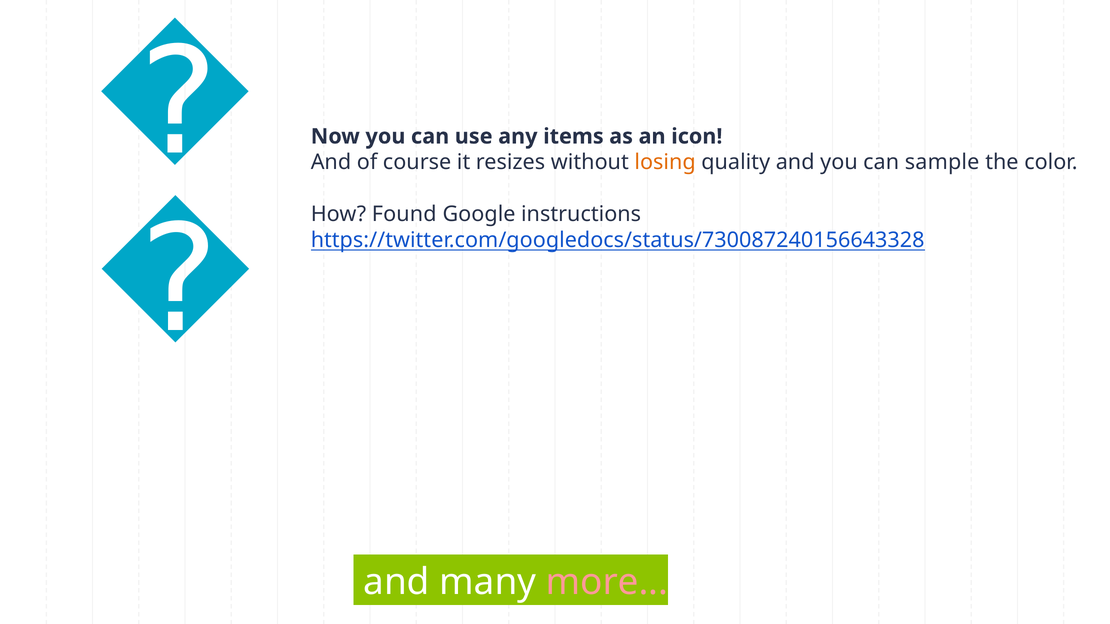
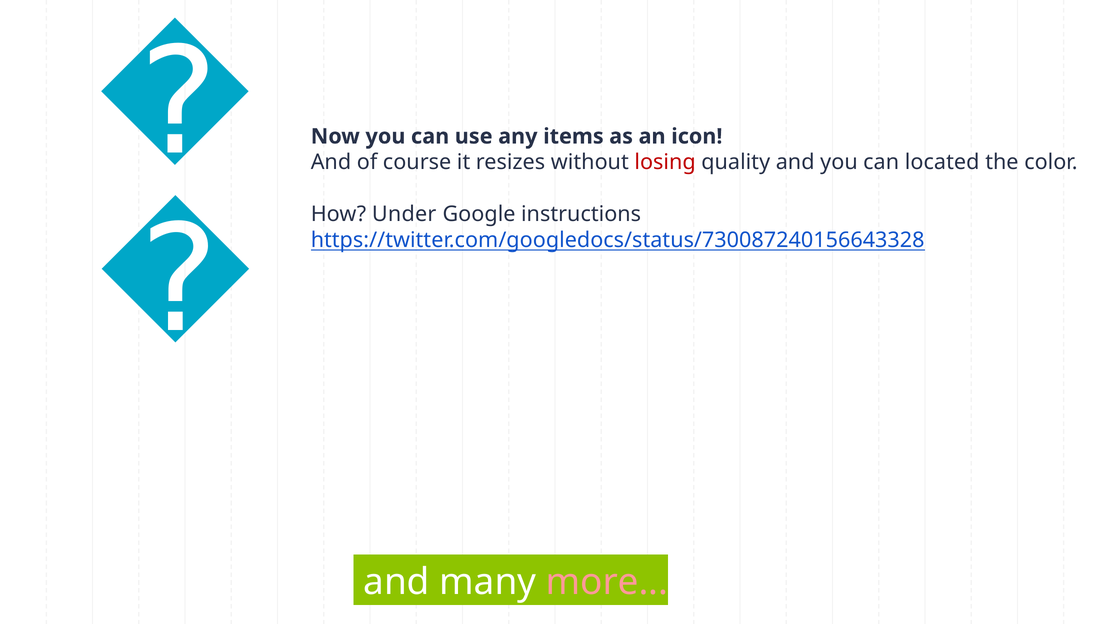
losing colour: orange -> red (665, 162)
sample: sample -> located (942, 162)
Found: Found -> Under (404, 214)
